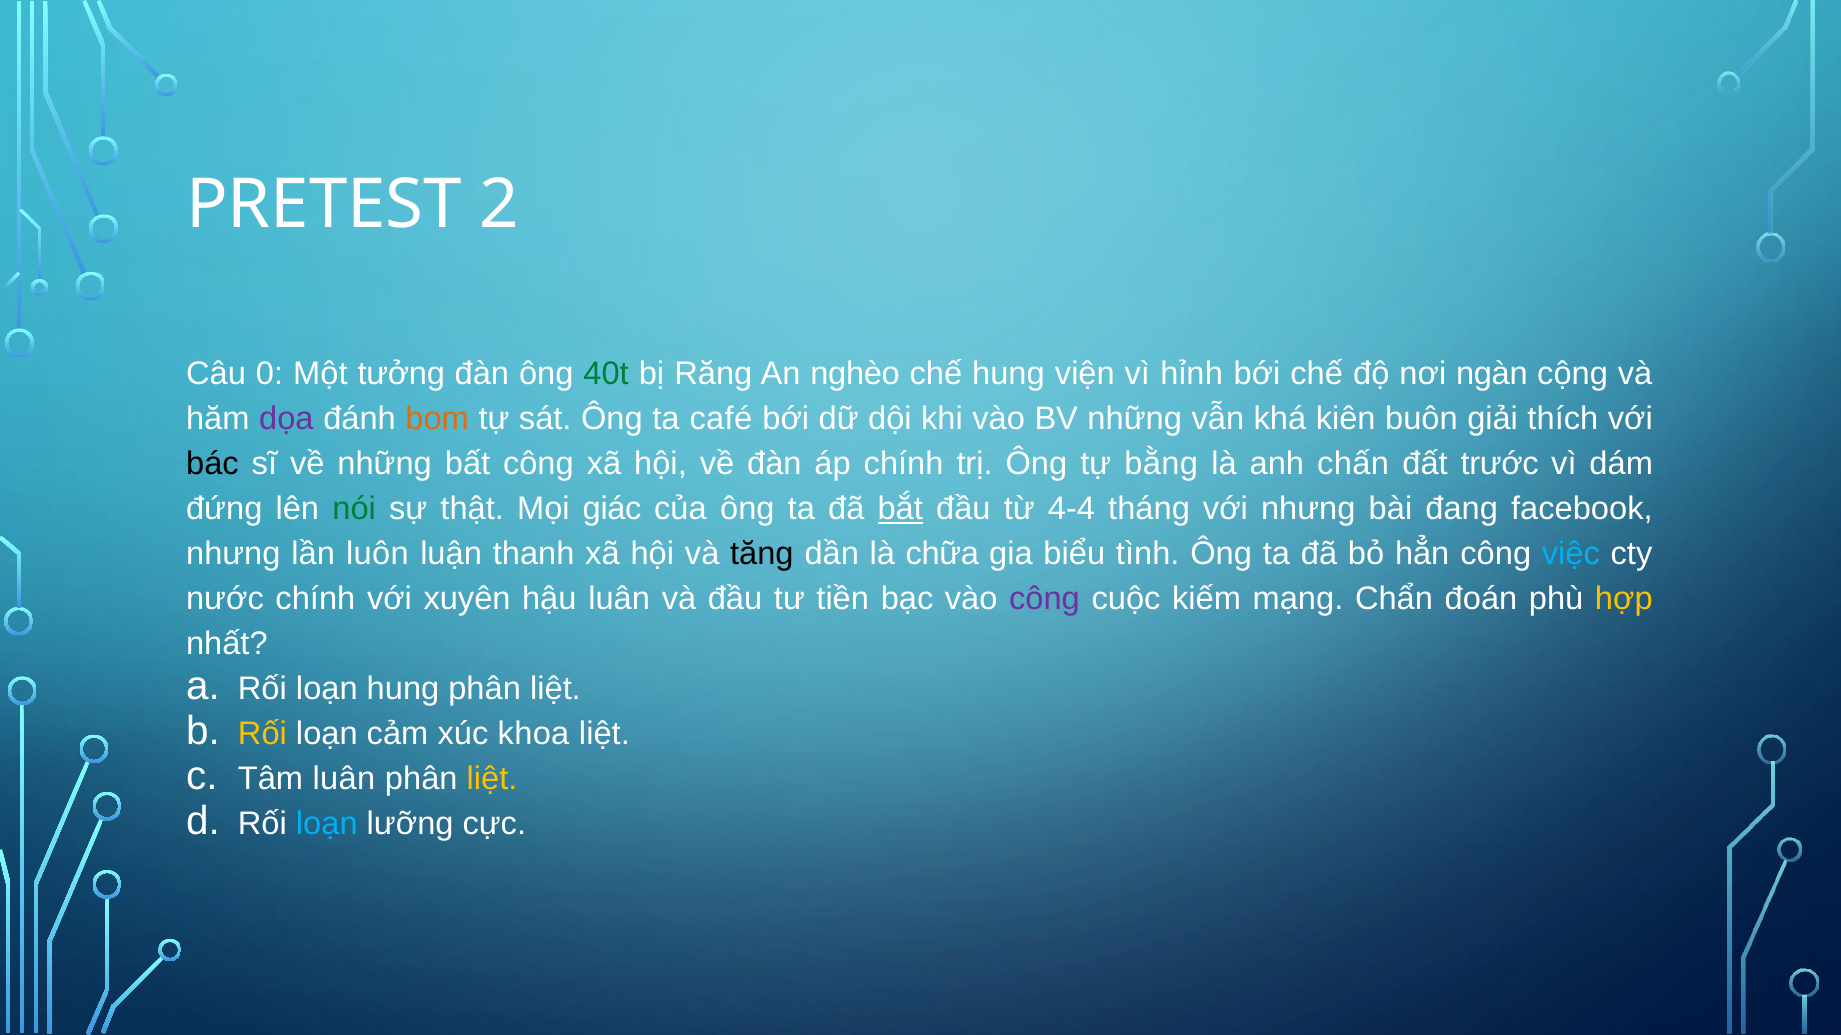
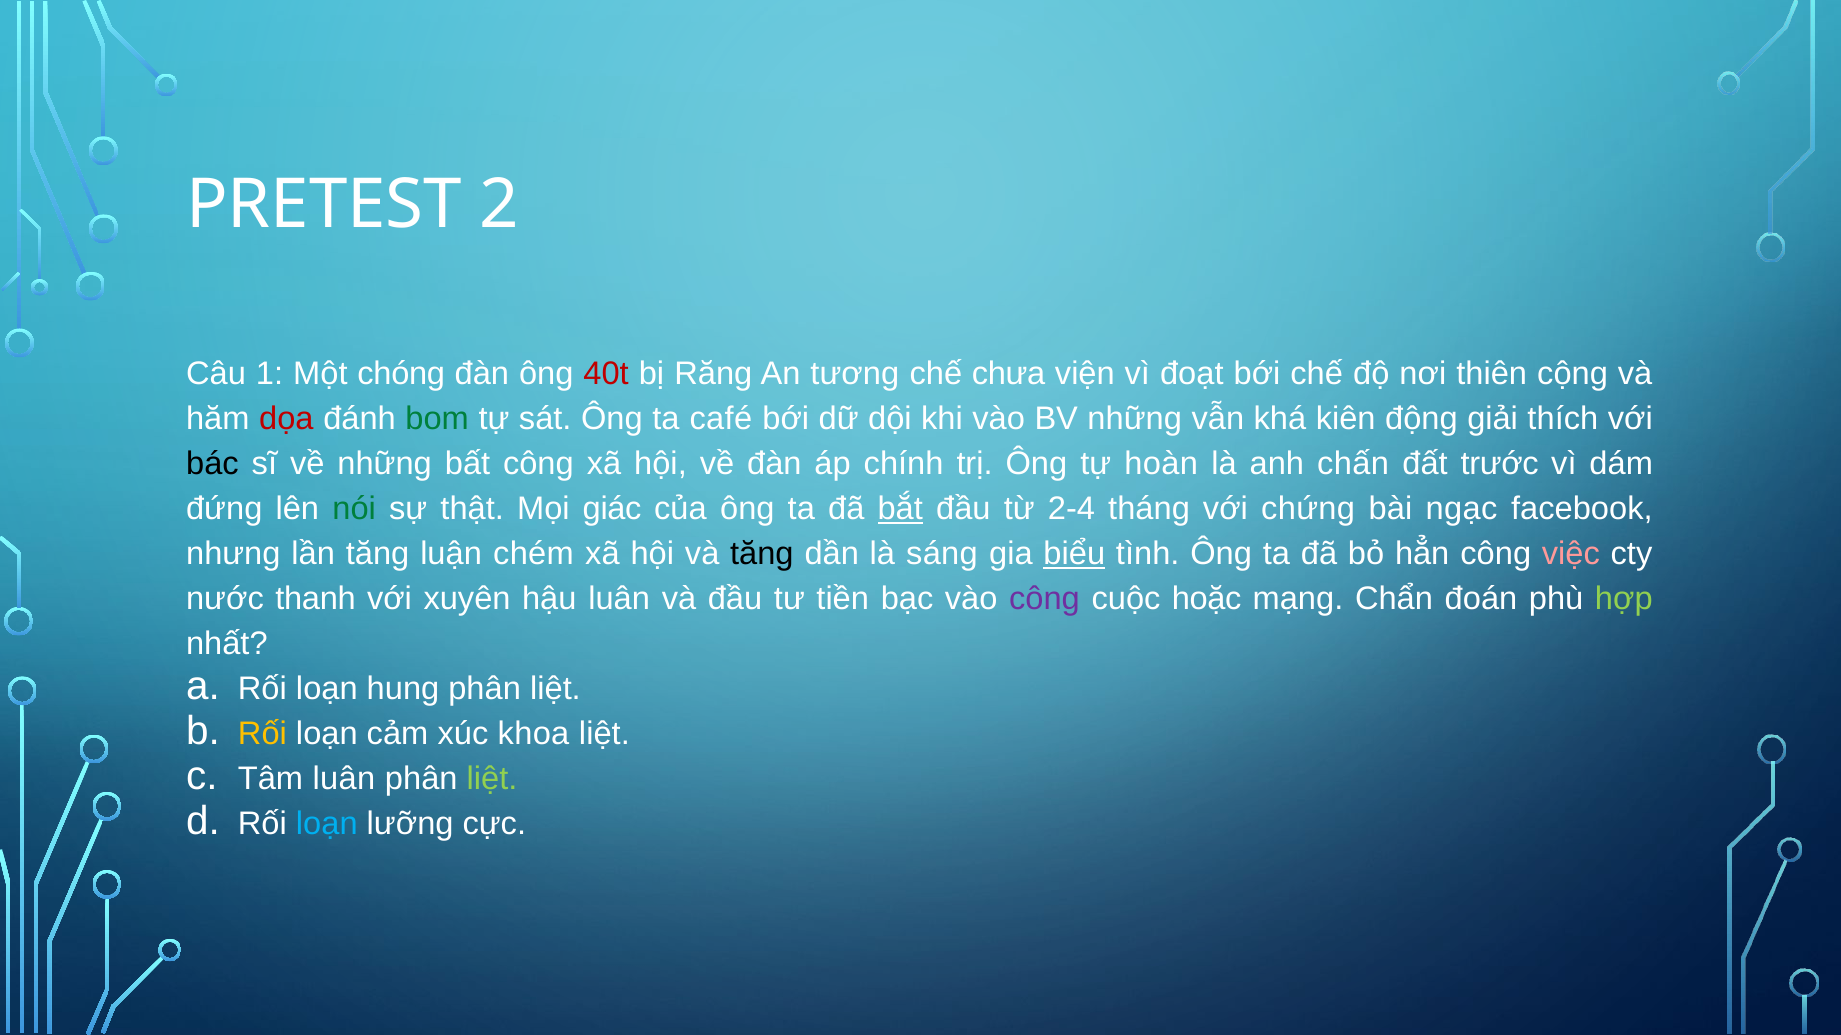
0: 0 -> 1 (270, 374)
tưởng: tưởng -> chóng (401, 374)
40t colour: green -> red (606, 374)
nghèo: nghèo -> tương (855, 374)
chế hung: hung -> chưa (1009, 374)
hỉnh: hỉnh -> đoạt (1192, 374)
ngàn: ngàn -> thiên (1492, 374)
dọa colour: purple -> red (286, 419)
bom colour: orange -> green (437, 419)
buôn: buôn -> động (1421, 419)
bằng: bằng -> hoàn (1161, 464)
4-4: 4-4 -> 2-4 (1072, 509)
với nhưng: nhưng -> chứng (1308, 509)
đang: đang -> ngạc (1462, 509)
lần luôn: luôn -> tăng (378, 554)
thanh: thanh -> chém (533, 554)
chữa: chữa -> sáng (942, 554)
biểu underline: none -> present (1074, 554)
việc colour: light blue -> pink (1571, 554)
nước chính: chính -> thanh (316, 599)
kiếm: kiếm -> hoặc (1207, 599)
hợp colour: yellow -> light green (1624, 599)
liệt colour: yellow -> light green (492, 779)
